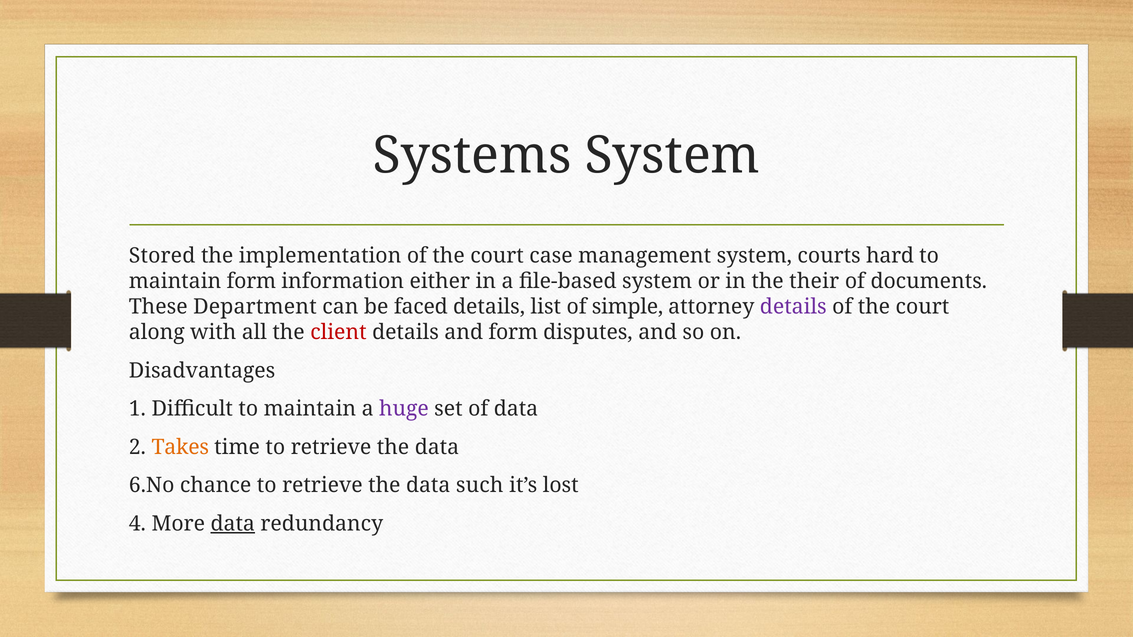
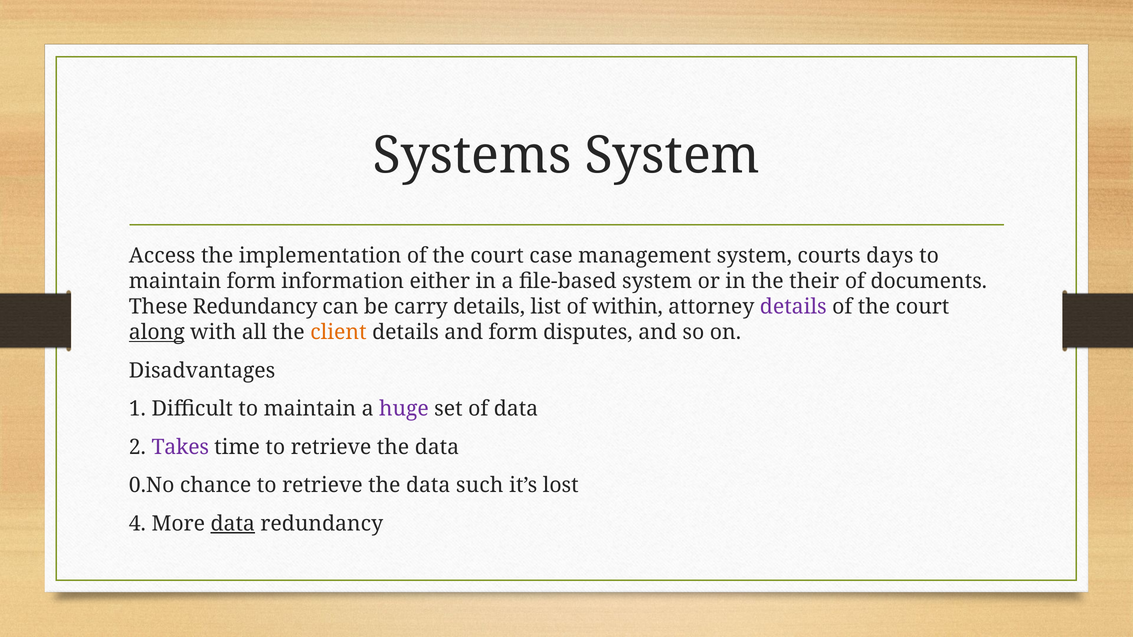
Stored: Stored -> Access (162, 256)
hard: hard -> days (890, 256)
These Department: Department -> Redundancy (255, 307)
faced: faced -> carry (421, 307)
simple: simple -> within (628, 307)
along underline: none -> present (157, 333)
client colour: red -> orange (338, 333)
Takes colour: orange -> purple (180, 447)
6.No: 6.No -> 0.No (152, 486)
